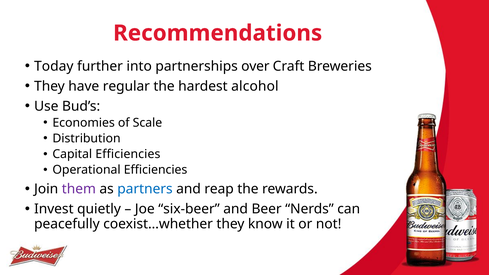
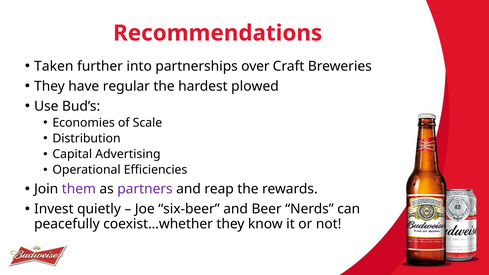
Today: Today -> Taken (54, 66)
alcohol: alcohol -> plowed (255, 86)
Capital Efficiencies: Efficiencies -> Advertising (128, 154)
partners colour: blue -> purple (145, 189)
